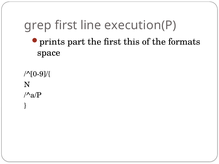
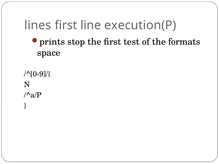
grep: grep -> lines (38, 25)
part: part -> stop (76, 42)
this: this -> test (132, 42)
